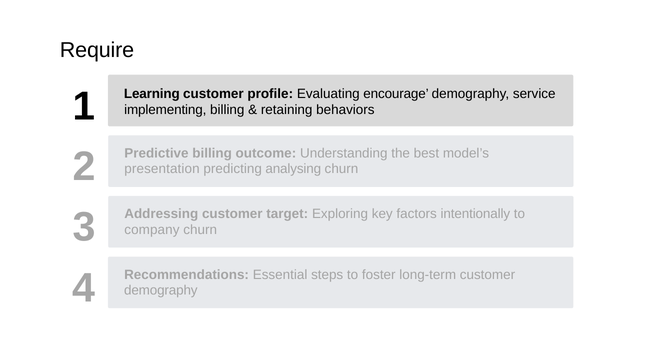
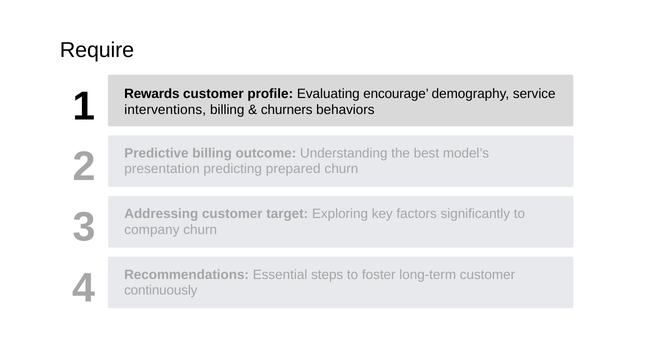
Learning: Learning -> Rewards (152, 94)
implementing: implementing -> interventions (165, 110)
retaining: retaining -> churners (287, 110)
analysing: analysing -> prepared (293, 169)
intentionally: intentionally -> significantly (475, 214)
demography: demography -> continuously (161, 290)
